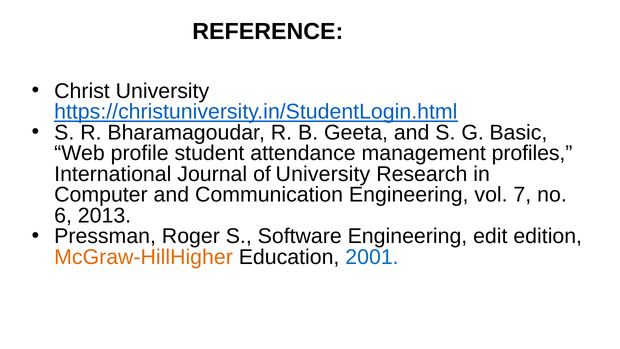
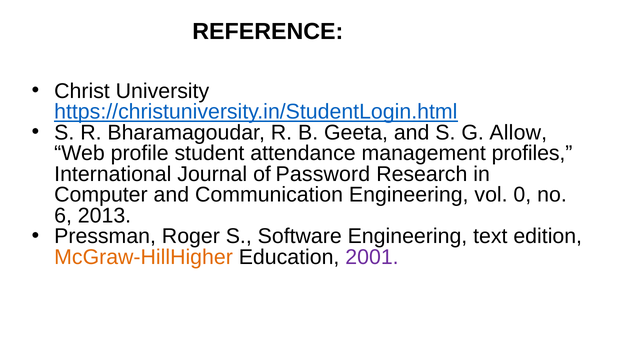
Basic: Basic -> Allow (518, 133)
of University: University -> Password (323, 174)
7: 7 -> 0 (522, 195)
edit: edit -> text (490, 236)
2001 colour: blue -> purple (372, 257)
